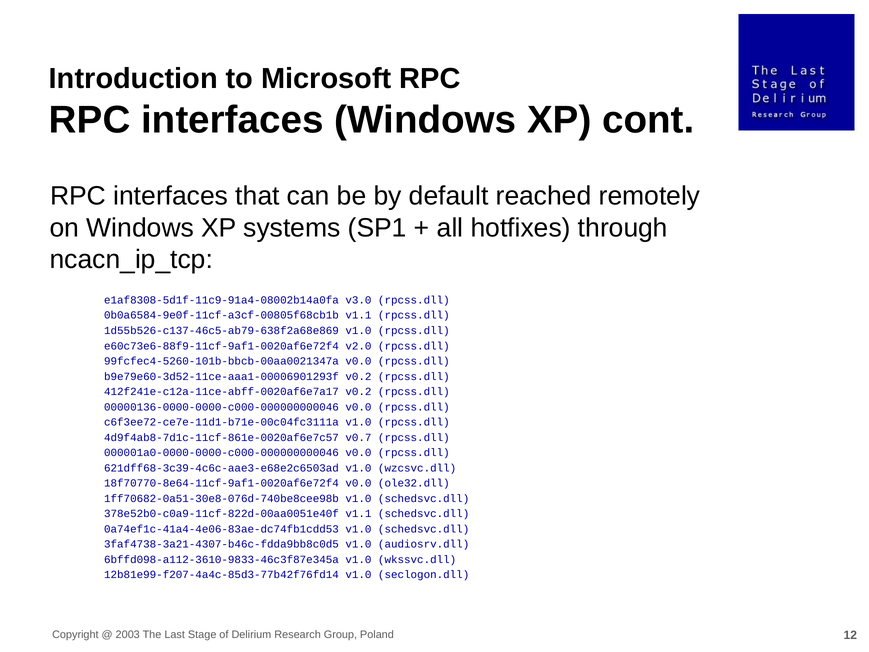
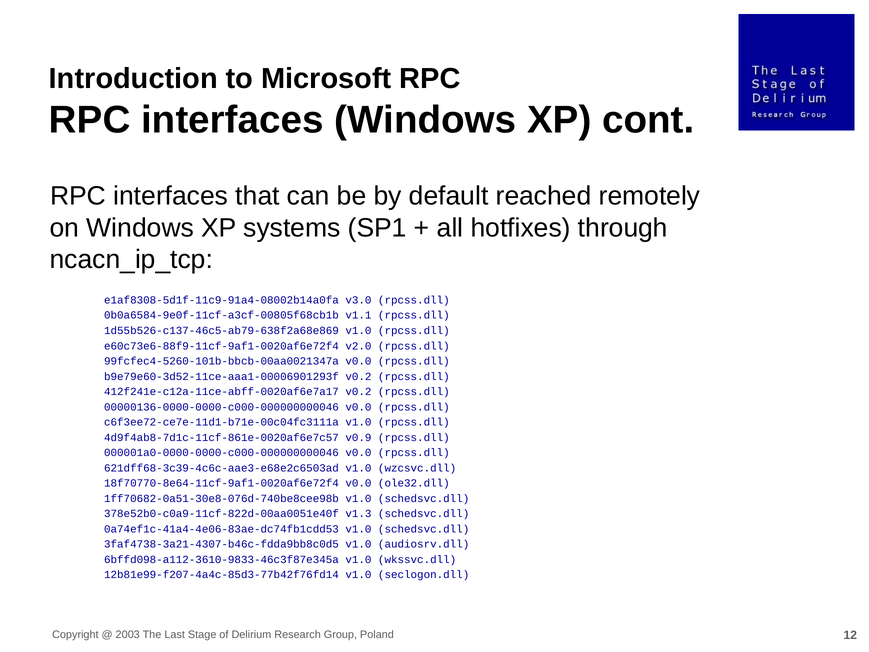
v0.7: v0.7 -> v0.9 (358, 437)
378e52b0-c0a9-11cf-822d-00aa0051e40f v1.1: v1.1 -> v1.3 (358, 514)
